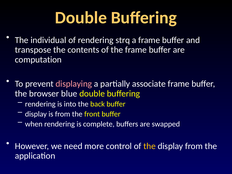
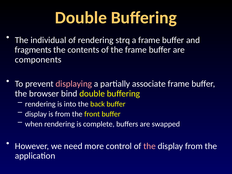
transpose: transpose -> fragments (33, 50)
computation: computation -> components (38, 60)
blue: blue -> bind (69, 94)
the colour: yellow -> pink (150, 146)
